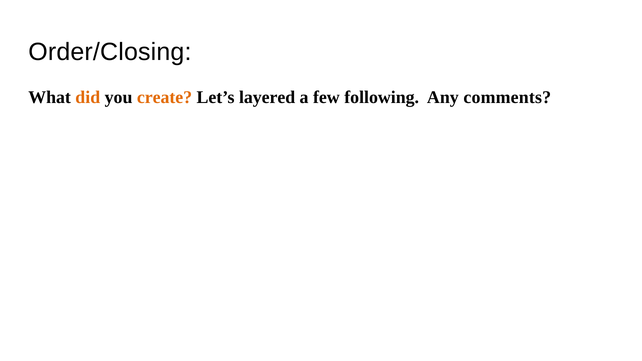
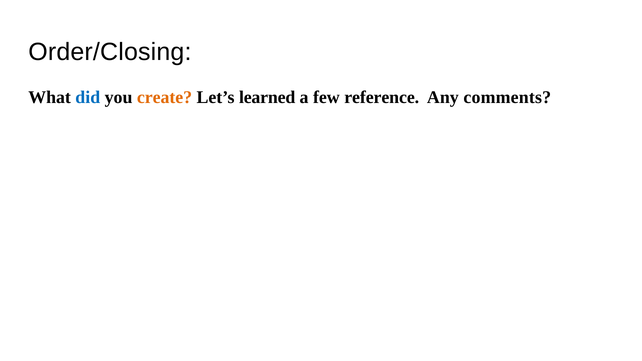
did colour: orange -> blue (88, 97)
layered: layered -> learned (267, 97)
following: following -> reference (382, 97)
